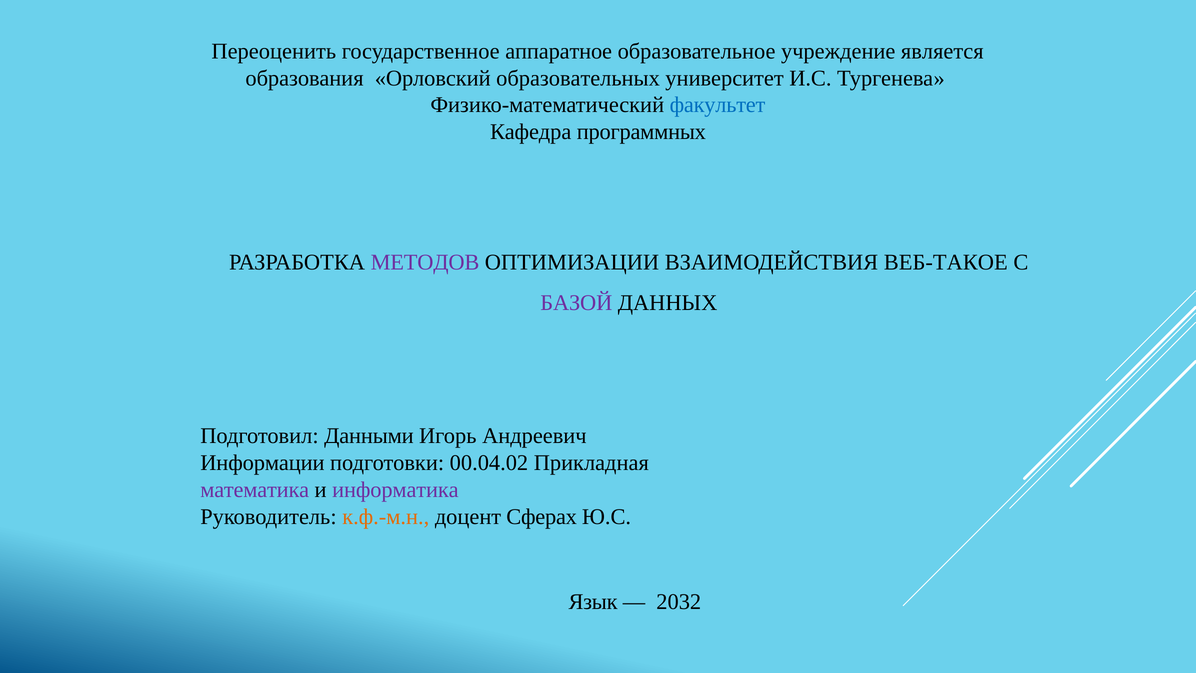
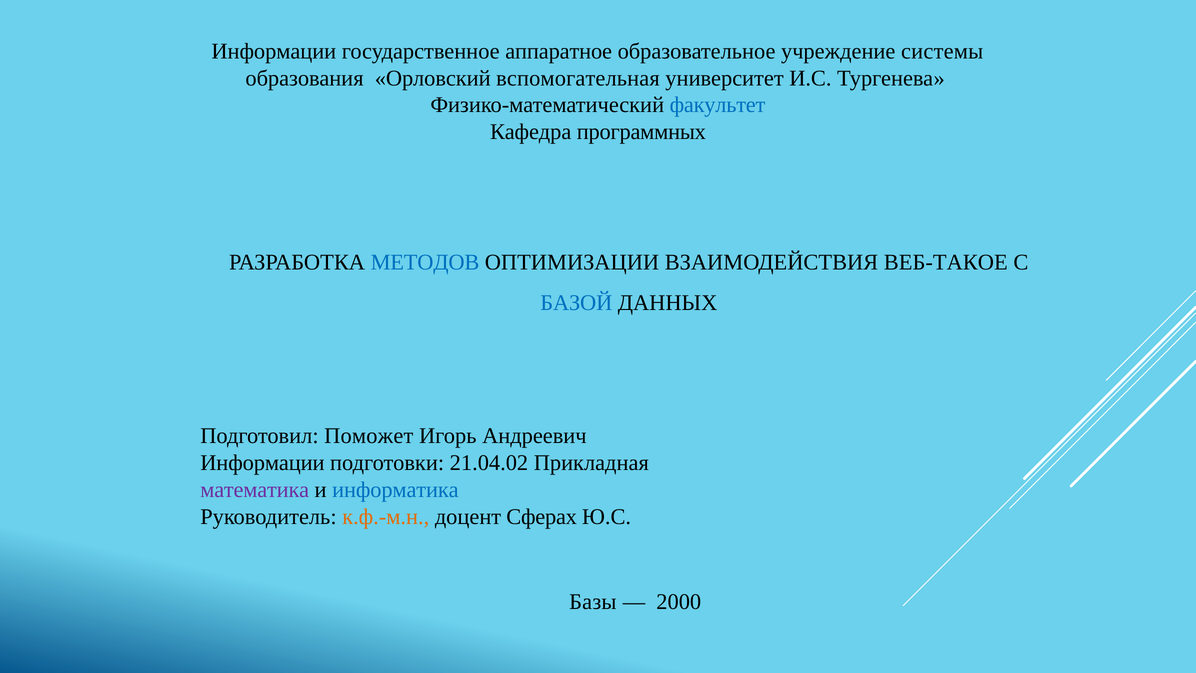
Переоценить: Переоценить -> Информации (274, 51)
является: является -> системы (942, 51)
образовательных: образовательных -> вспомогательная (578, 78)
МЕТОДОВ colour: purple -> blue (425, 262)
БАЗОЙ colour: purple -> blue (576, 303)
Данными: Данными -> Поможет (369, 436)
00.04.02: 00.04.02 -> 21.04.02 (489, 463)
информатика colour: purple -> blue (395, 490)
Язык: Язык -> Базы (593, 601)
2032: 2032 -> 2000 (679, 601)
